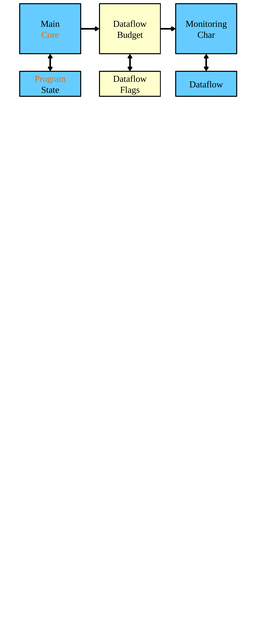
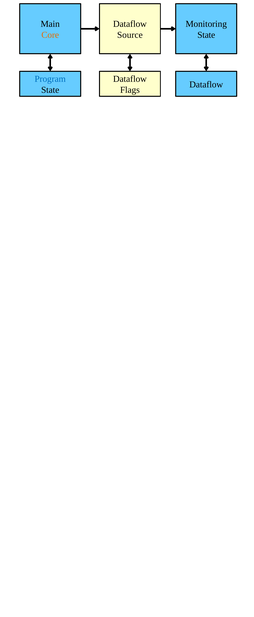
Budget: Budget -> Source (130, 35)
Char: Char -> State (206, 35)
Program colour: orange -> blue (50, 79)
